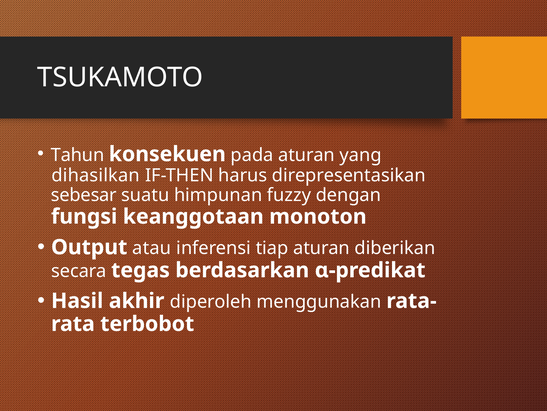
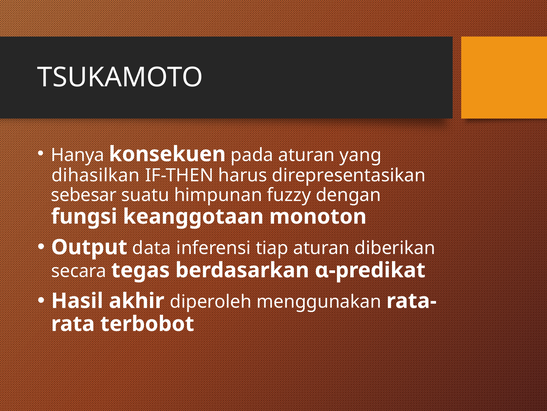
Tahun: Tahun -> Hanya (78, 155)
atau: atau -> data (152, 248)
